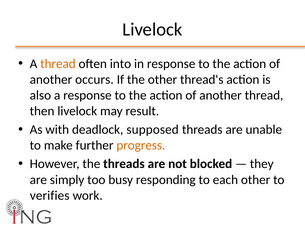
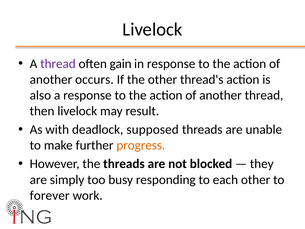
thread colour: orange -> purple (58, 64)
into: into -> gain (121, 64)
verifies: verifies -> forever (50, 195)
